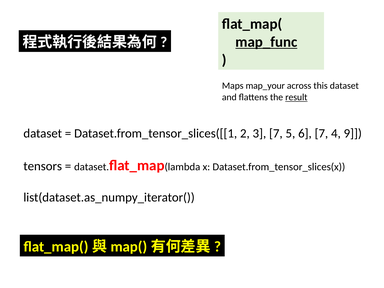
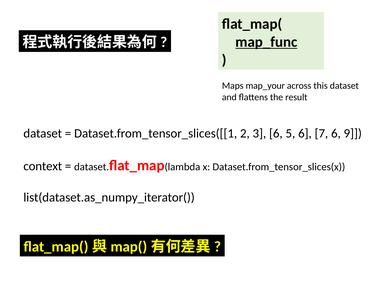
result underline: present -> none (296, 97)
3 7: 7 -> 6 (276, 133)
7 4: 4 -> 6 (336, 133)
tensors: tensors -> context (43, 166)
